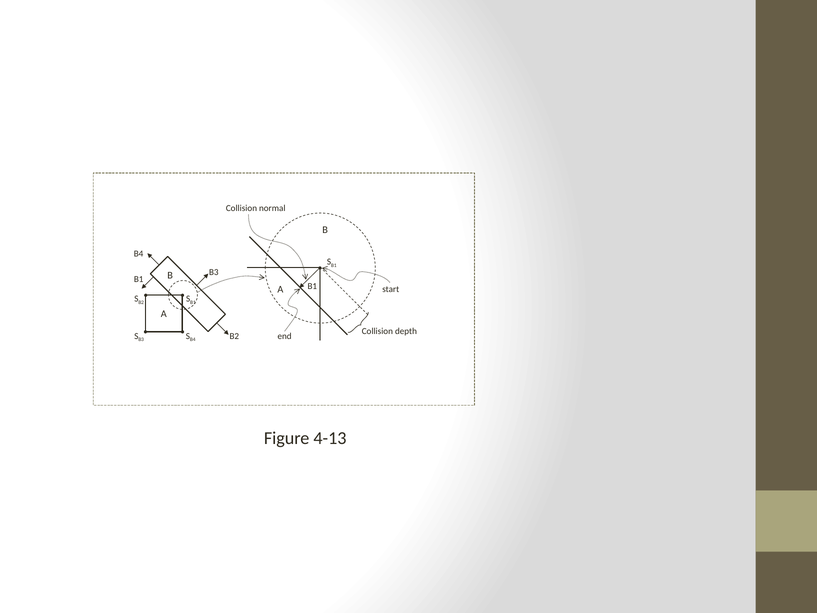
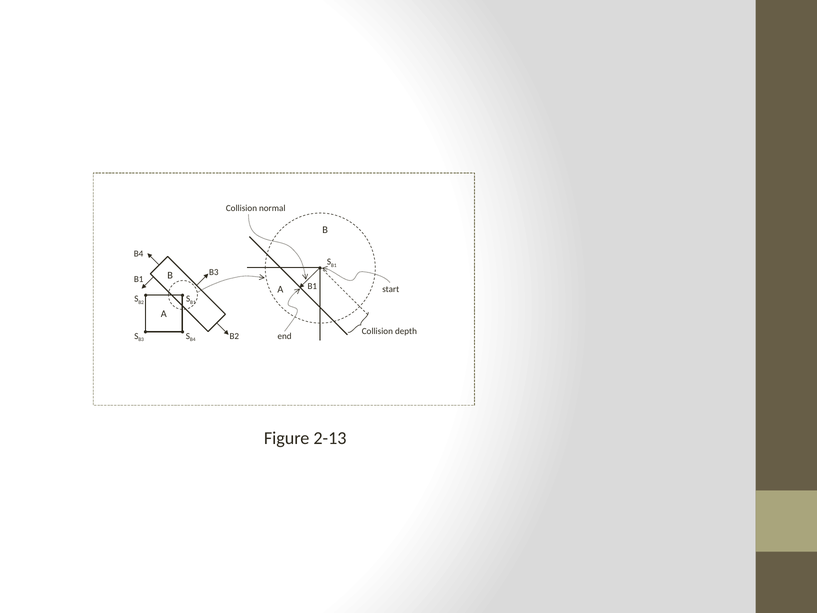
4-13: 4-13 -> 2-13 (330, 438)
